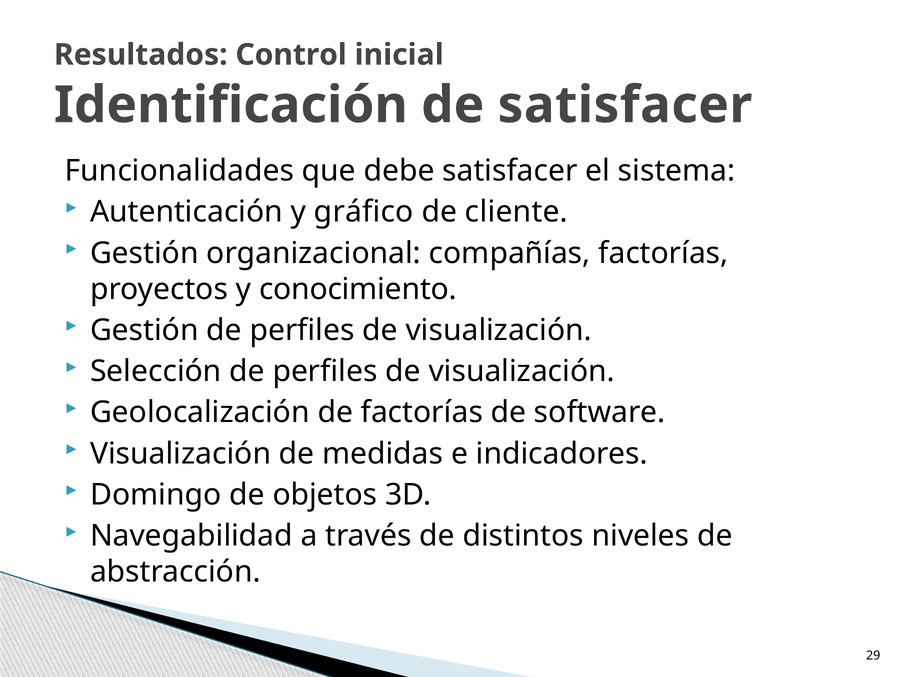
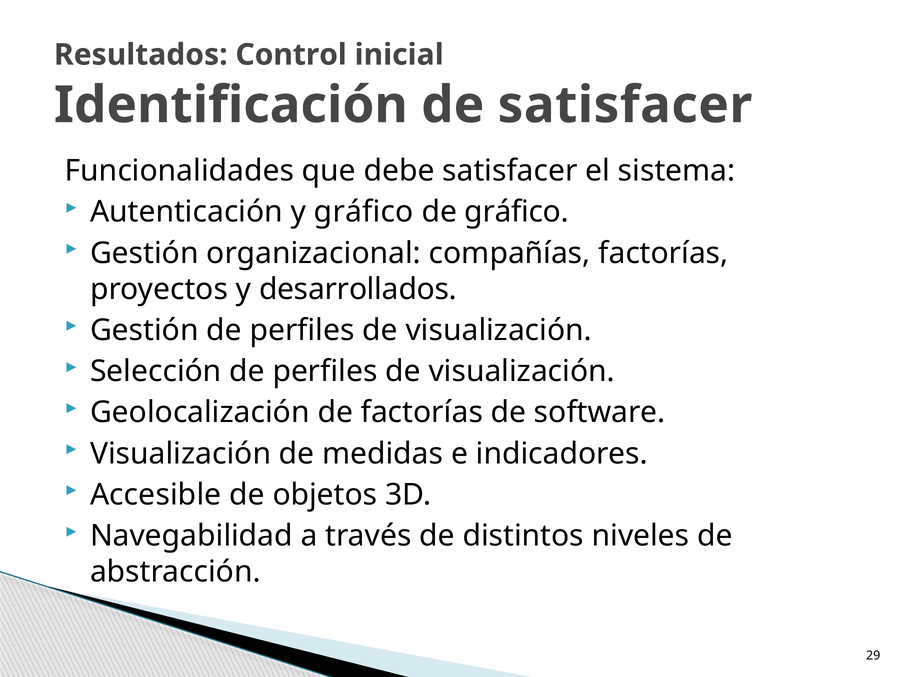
de cliente: cliente -> gráfico (517, 212)
conocimiento: conocimiento -> desarrollados (358, 289)
Domingo: Domingo -> Accesible (156, 494)
